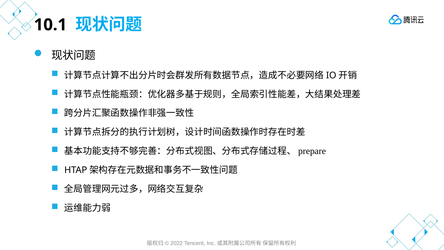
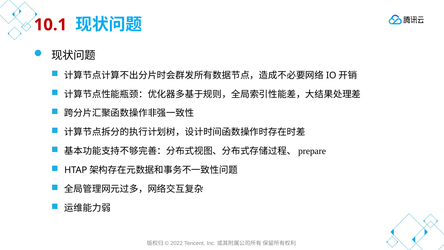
10.1 colour: black -> red (50, 25)
